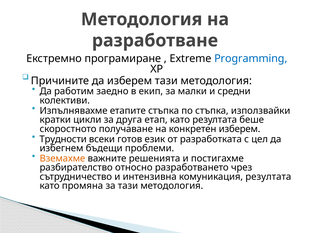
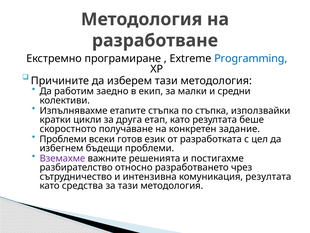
конкретен изберем: изберем -> задание (239, 129)
Трудности: Трудности -> Проблеми (63, 139)
Вземахме colour: orange -> purple (62, 158)
промяна: промяна -> средства (83, 185)
